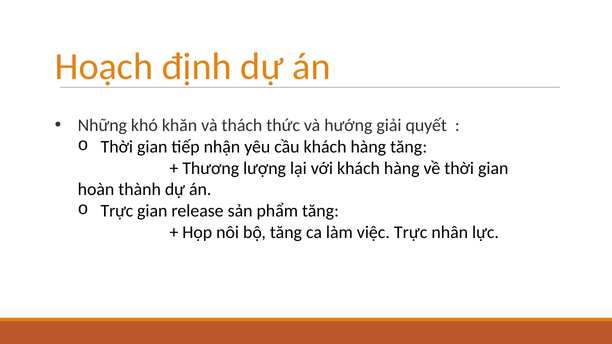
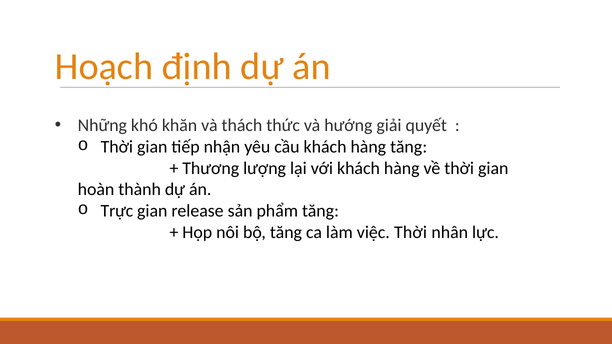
việc Trực: Trực -> Thời (411, 233)
